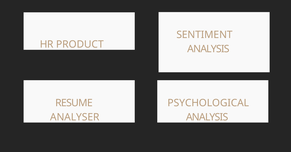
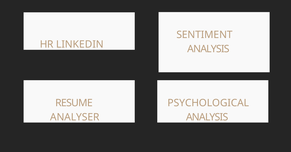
PRODUCT: PRODUCT -> LINKEDIN (80, 44)
